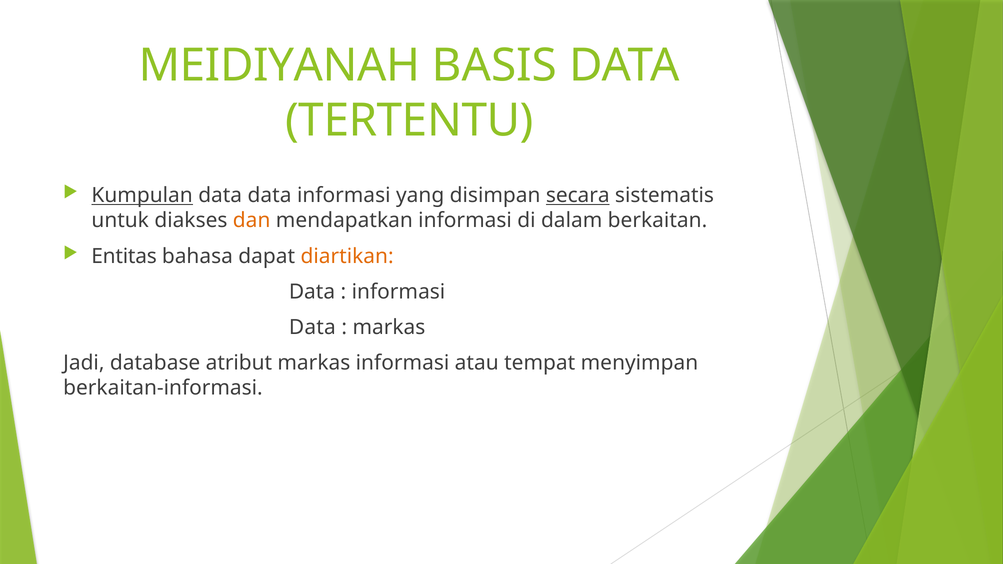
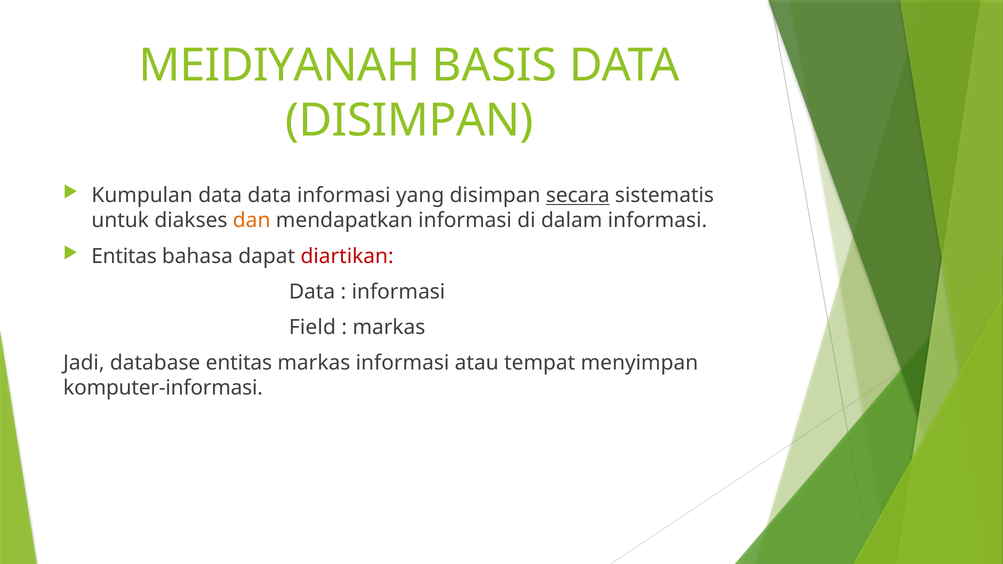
TERTENTU: TERTENTU -> DISIMPAN (409, 121)
Kumpulan underline: present -> none (142, 196)
dalam berkaitan: berkaitan -> informasi (657, 221)
diartikan colour: orange -> red (347, 256)
Data: Data -> Field (312, 327)
database atribut: atribut -> entitas (239, 363)
berkaitan-informasi: berkaitan-informasi -> komputer-informasi (163, 388)
